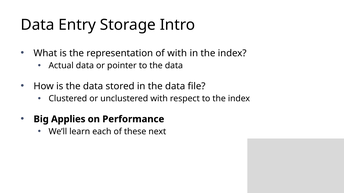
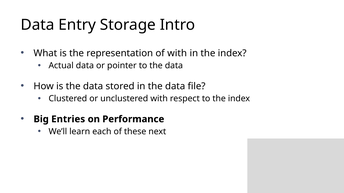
Applies: Applies -> Entries (68, 119)
